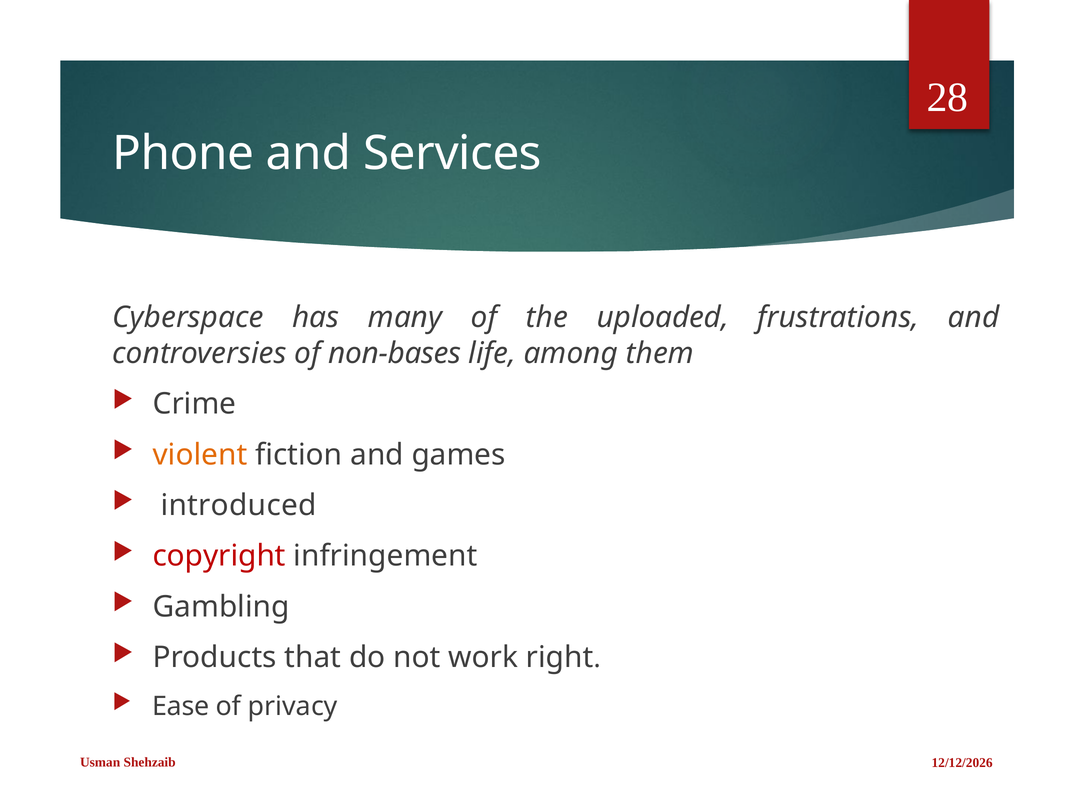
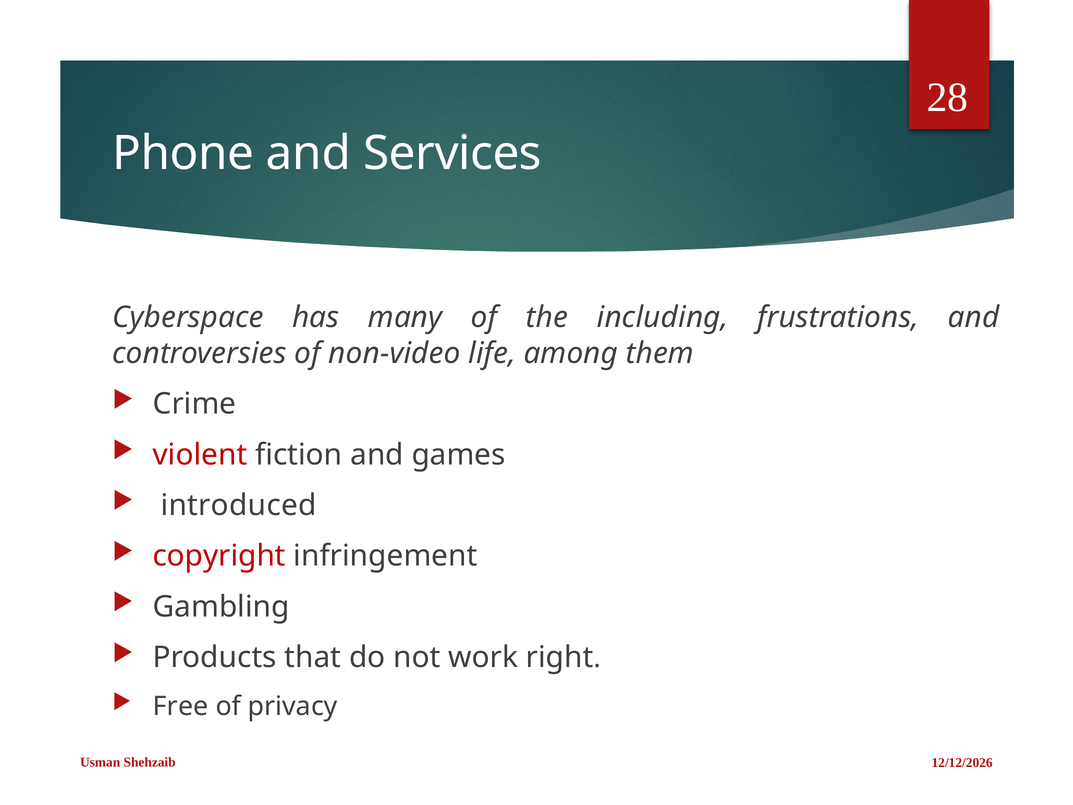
uploaded: uploaded -> including (663, 317)
non-bases: non-bases -> non-video (394, 353)
violent colour: orange -> red (200, 455)
Ease: Ease -> Free (181, 706)
